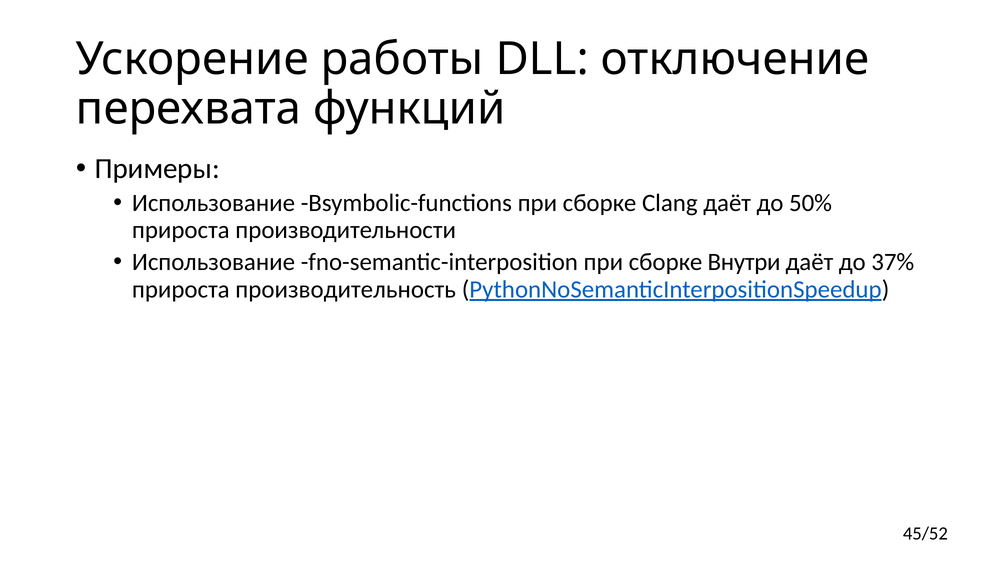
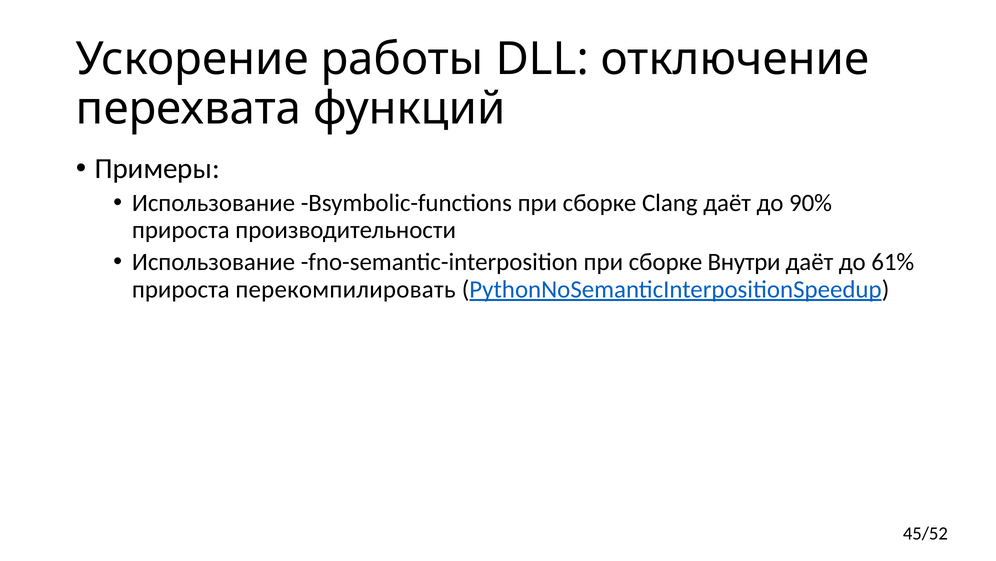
50%: 50% -> 90% (811, 203)
37%: 37% -> 61% (893, 262)
производительность: производительность -> перекомпилировать (346, 289)
